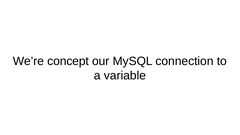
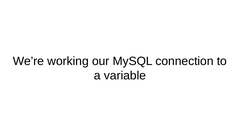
concept: concept -> working (68, 61)
